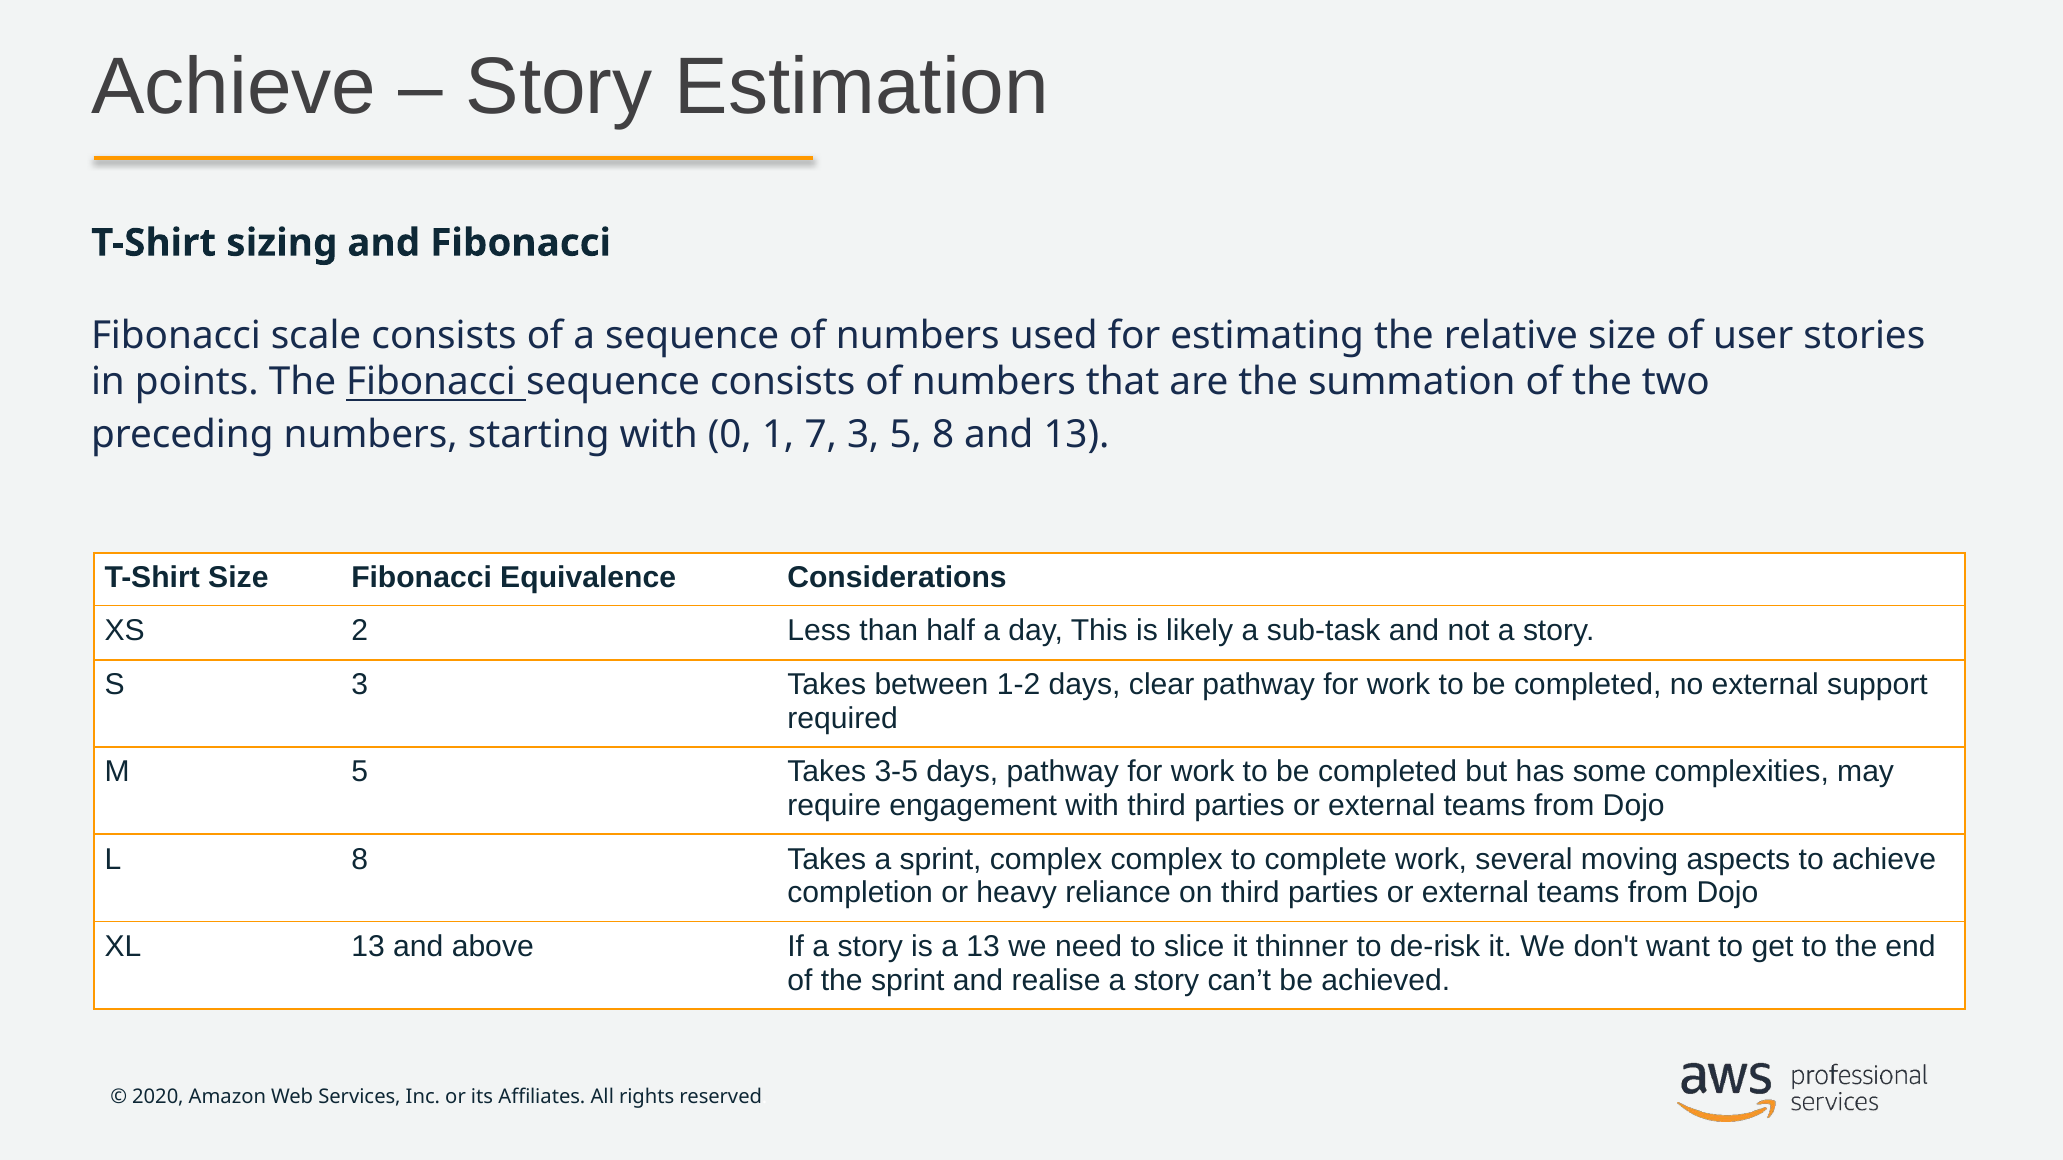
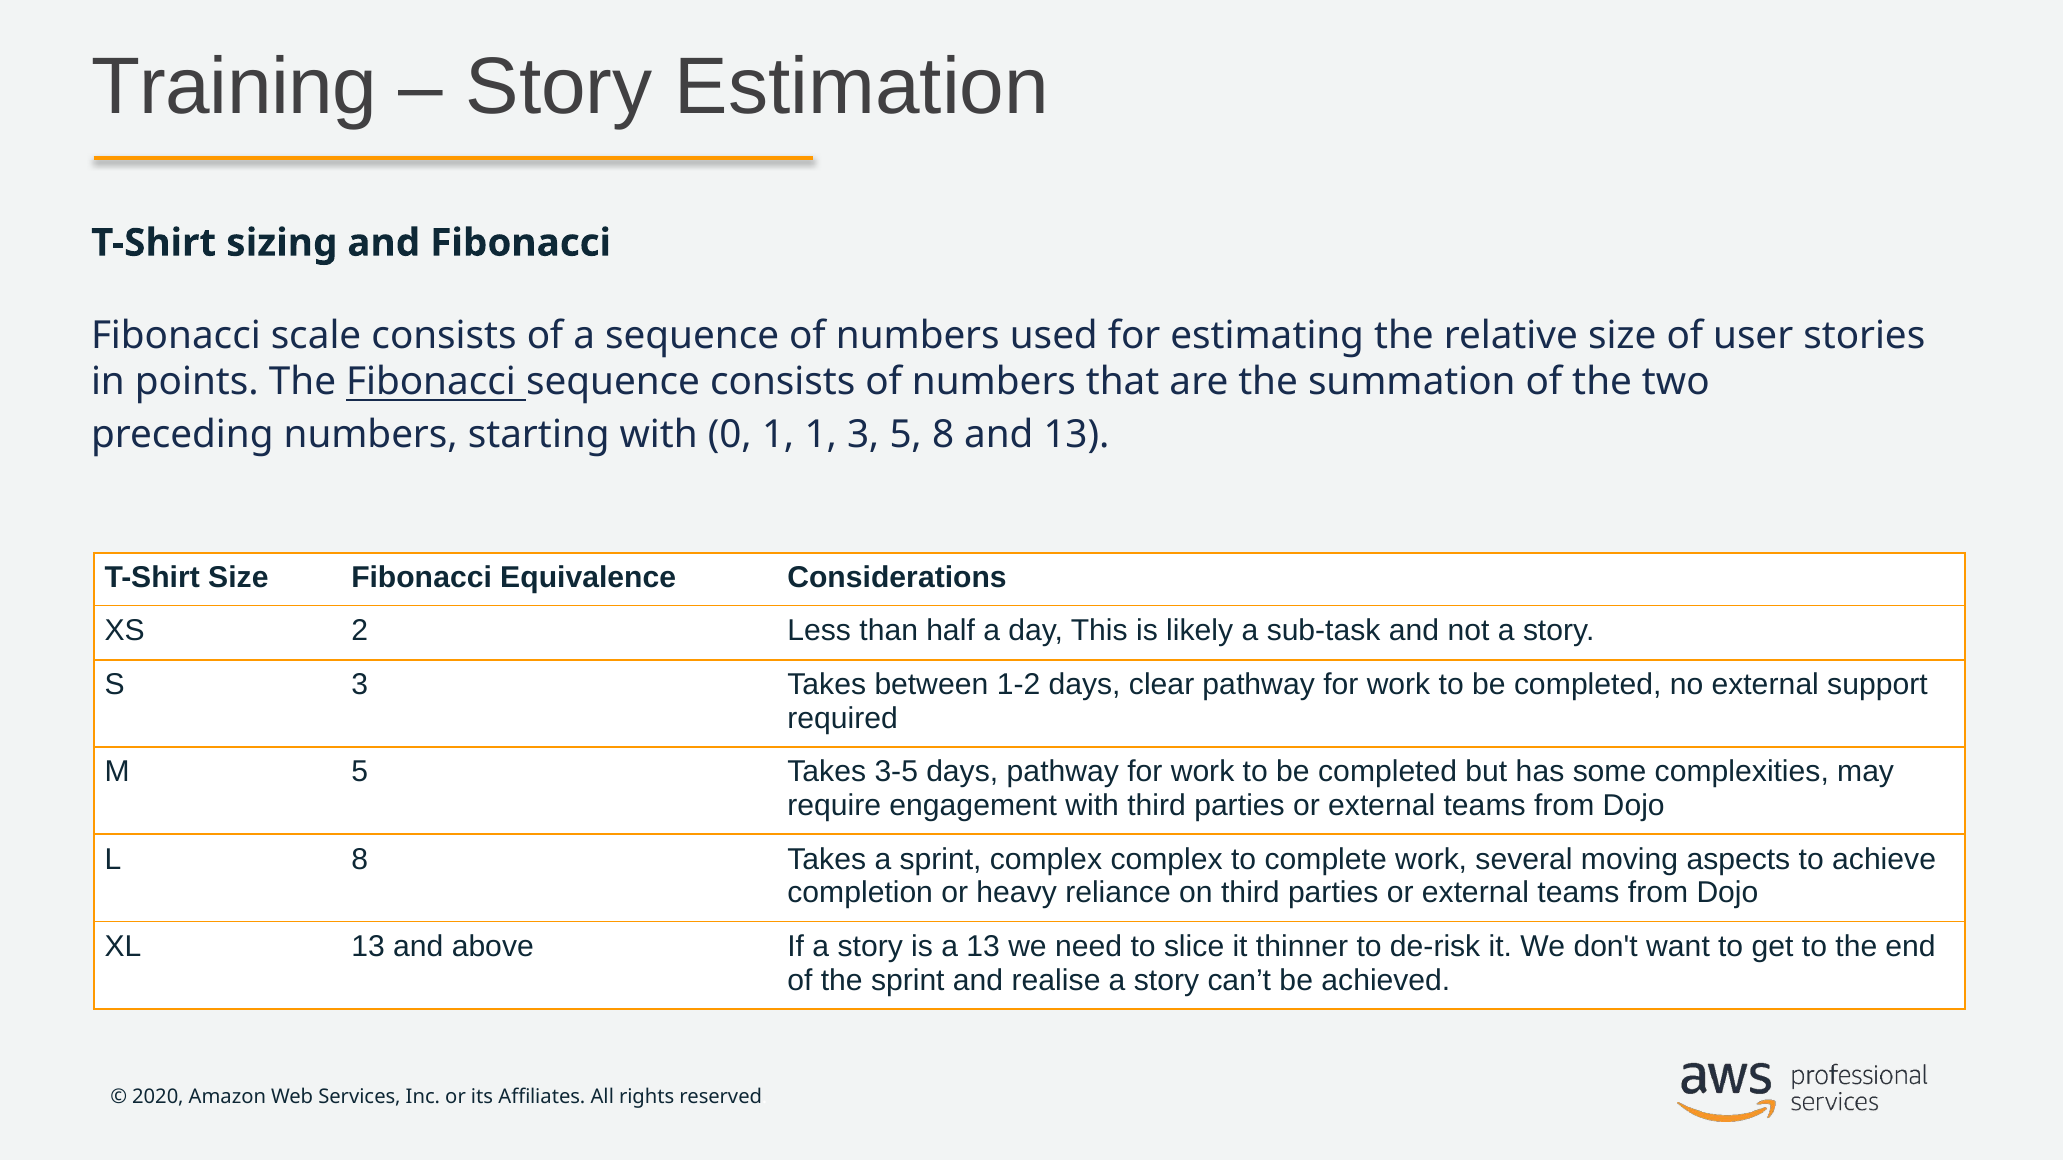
Achieve: Achieve -> Training (234, 87)
1 7: 7 -> 1 (821, 435)
